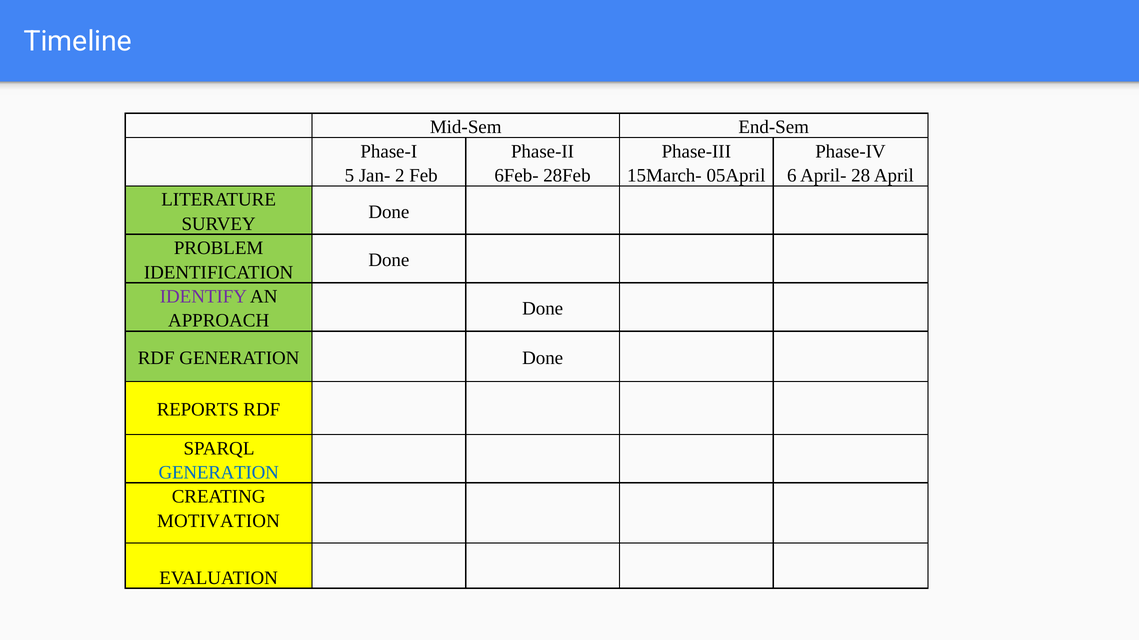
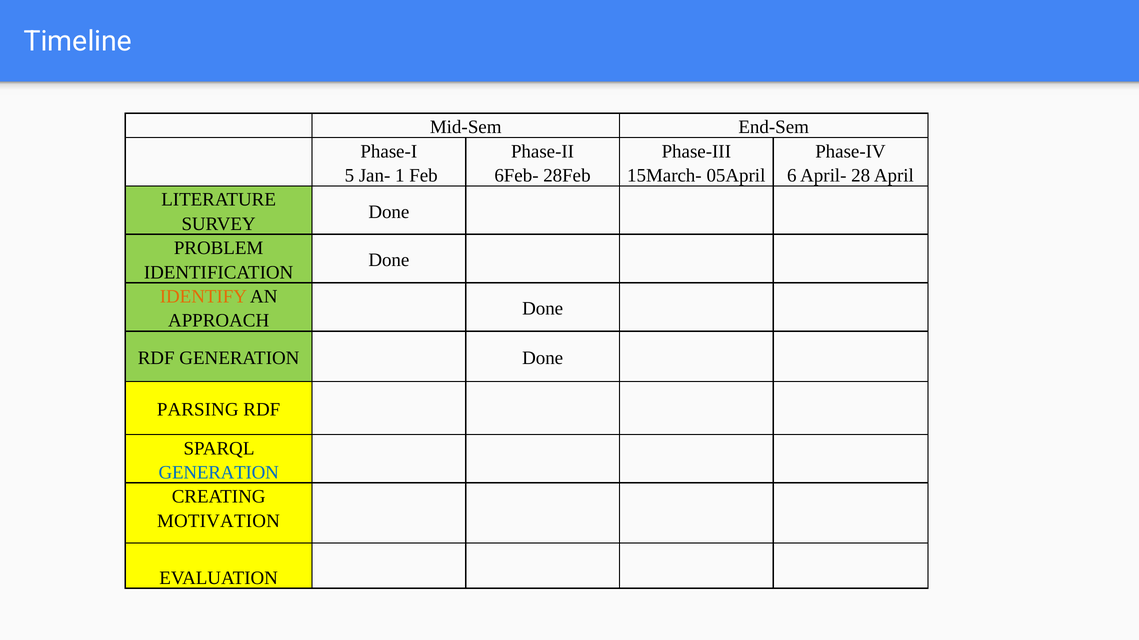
2: 2 -> 1 (400, 176)
IDENTIFY colour: purple -> orange (203, 297)
REPORTS: REPORTS -> PARSING (198, 410)
